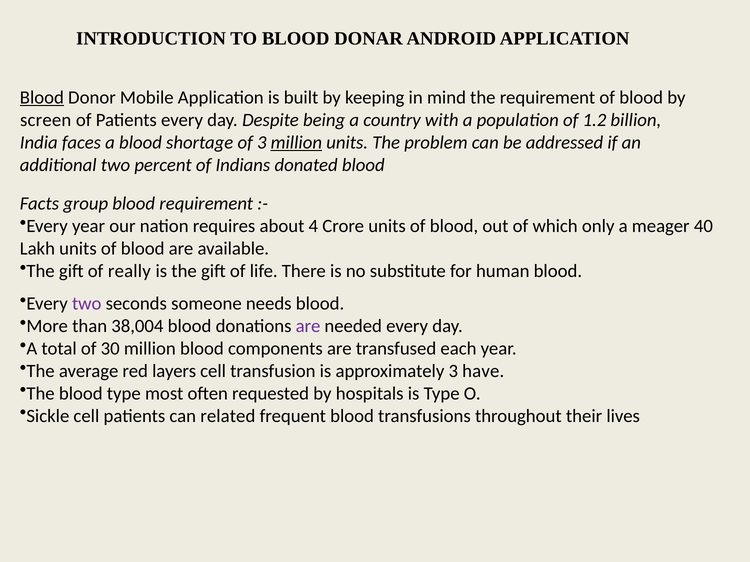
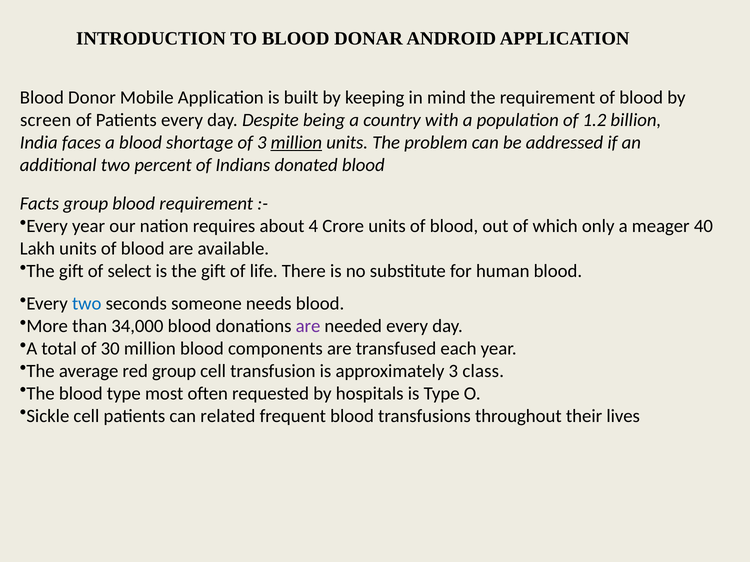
Blood underline: present -> none (42, 97)
really: really -> select (130, 271)
two colour: purple -> blue (87, 304)
38,004: 38,004 -> 34,000 (137, 326)
red layers: layers -> group (174, 371)
have: have -> class (483, 371)
